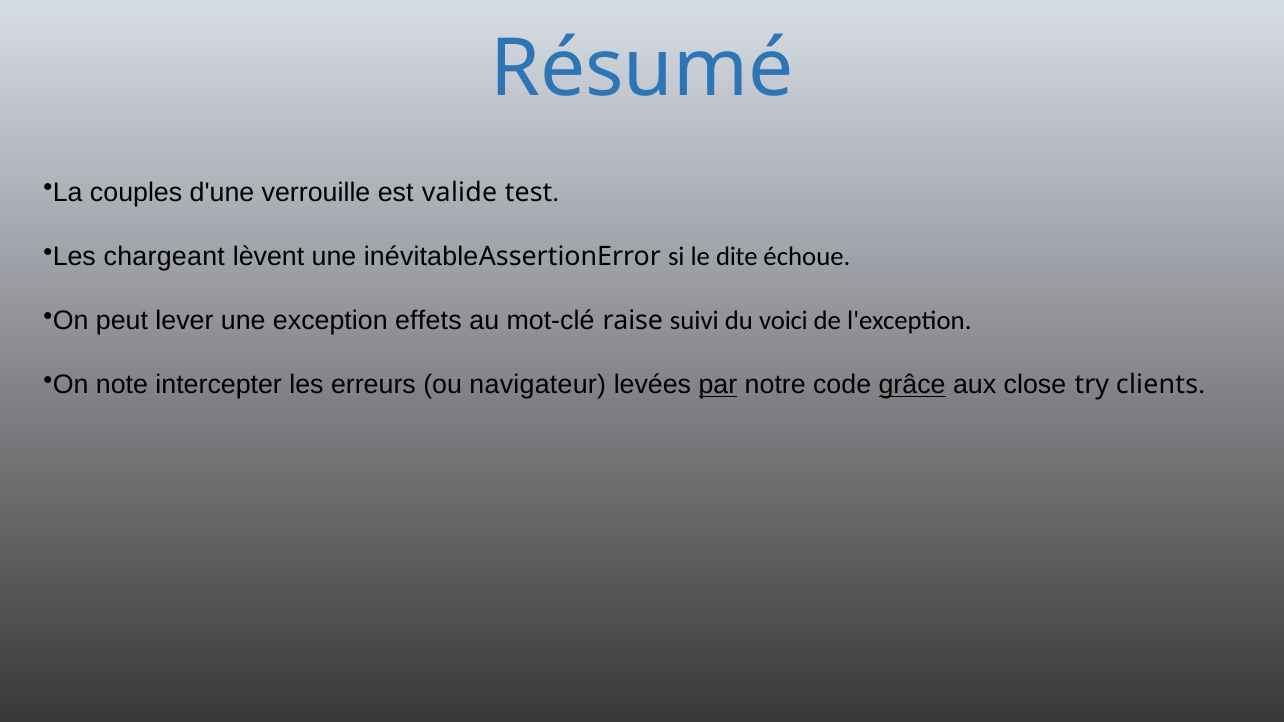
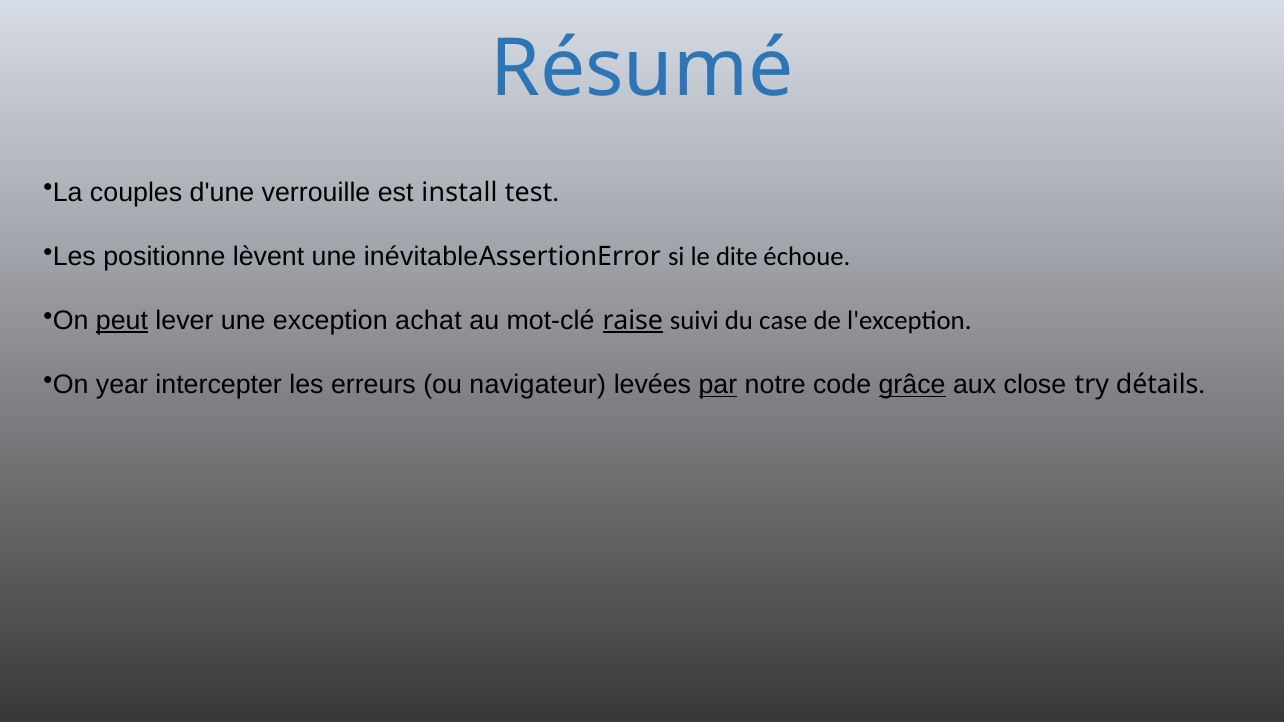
valide: valide -> install (460, 192)
chargeant: chargeant -> positionne (164, 257)
peut underline: none -> present (122, 321)
effets: effets -> achat (428, 321)
raise underline: none -> present (633, 321)
voici: voici -> case (783, 321)
note: note -> year (122, 385)
clients: clients -> détails (1157, 385)
